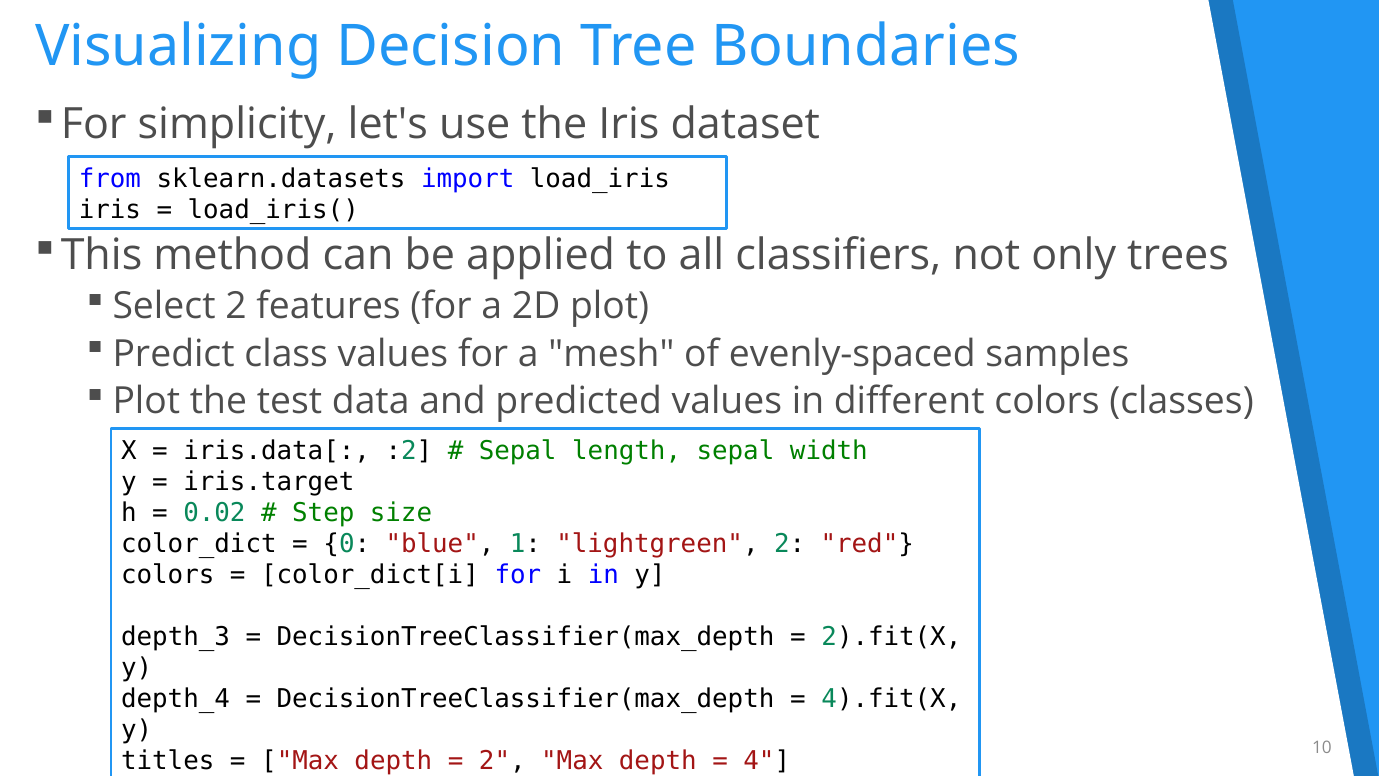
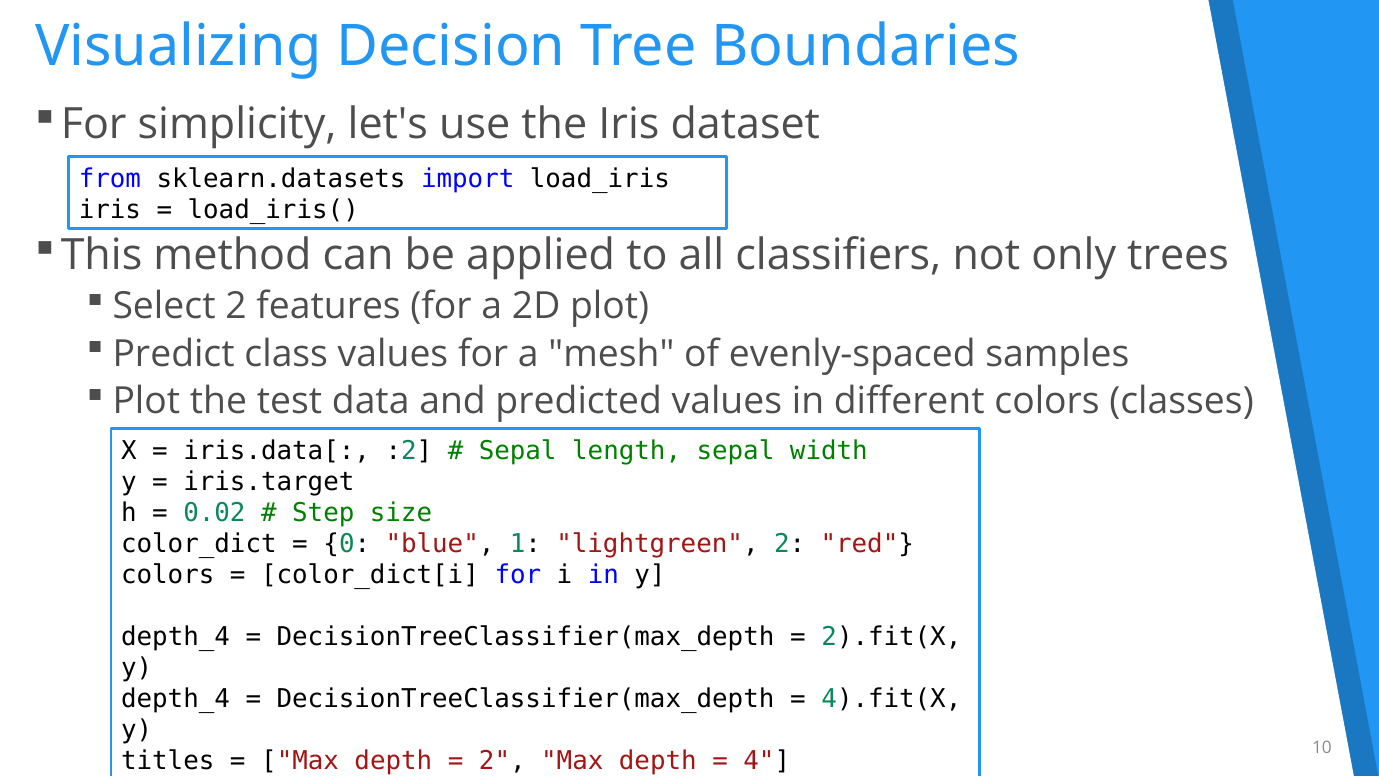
depth_3: depth_3 -> depth_4 (176, 637)
